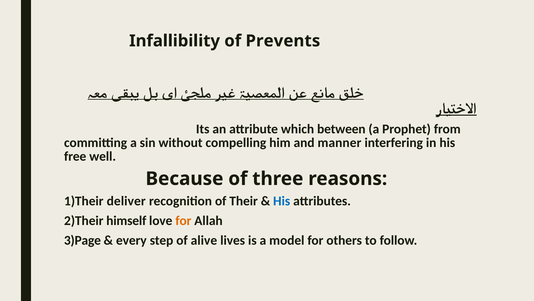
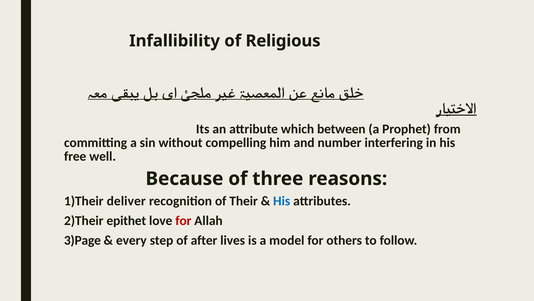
Prevents: Prevents -> Religious (283, 41)
manner: manner -> number (339, 143)
himself: himself -> epithet (126, 220)
for colour: orange -> red (183, 220)
alive: alive -> after (204, 240)
